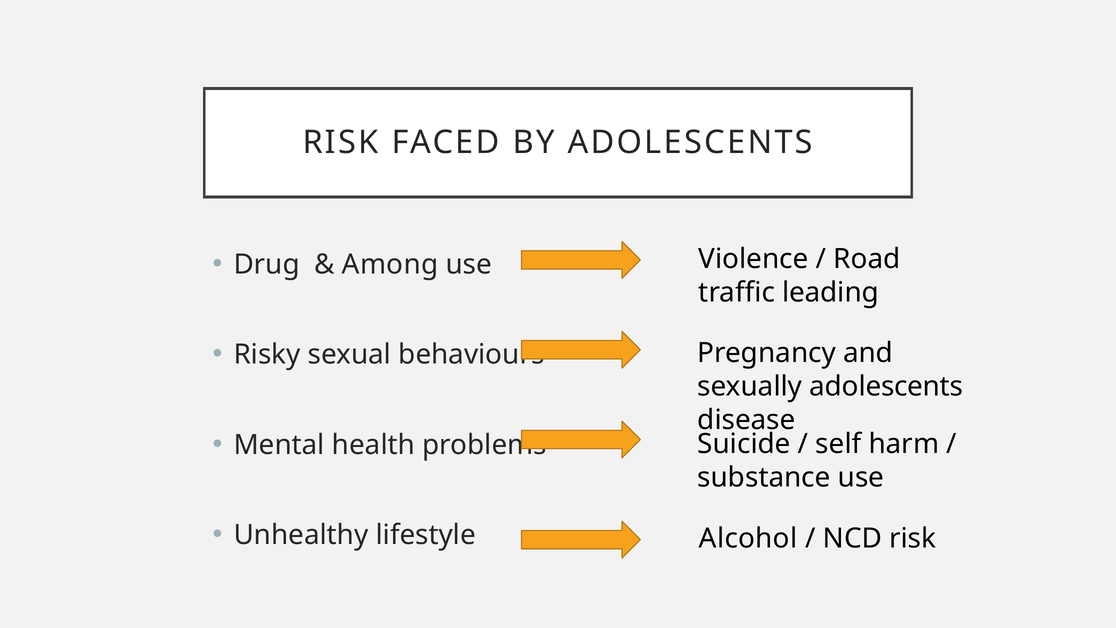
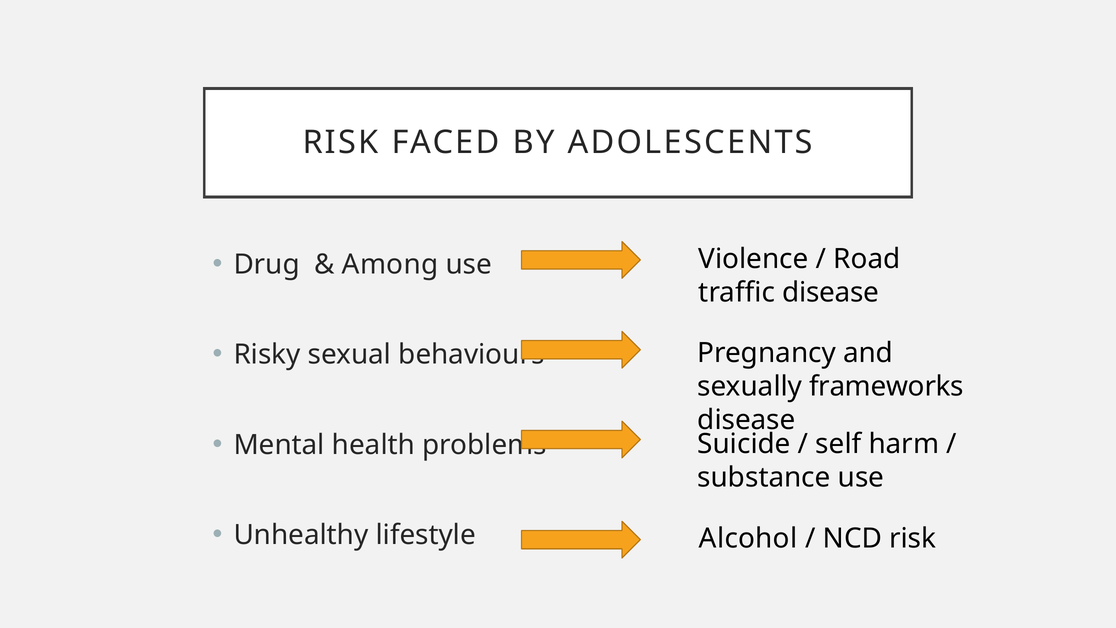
traffic leading: leading -> disease (831, 292)
sexually adolescents: adolescents -> frameworks (886, 386)
